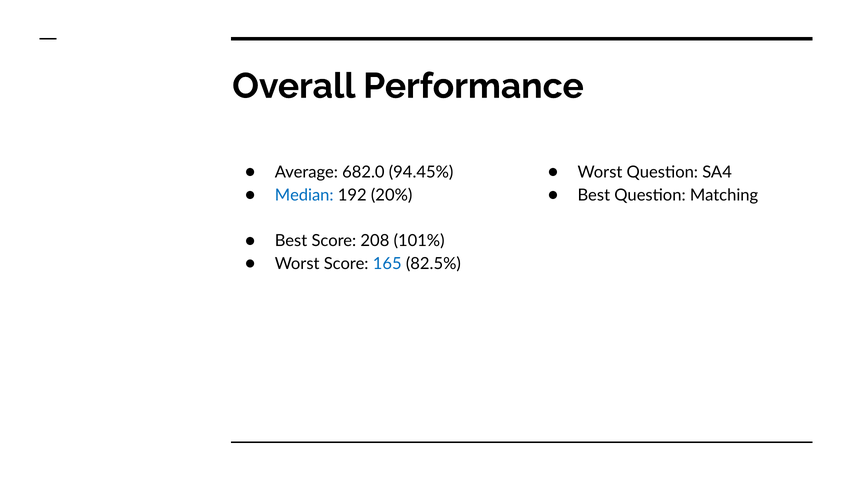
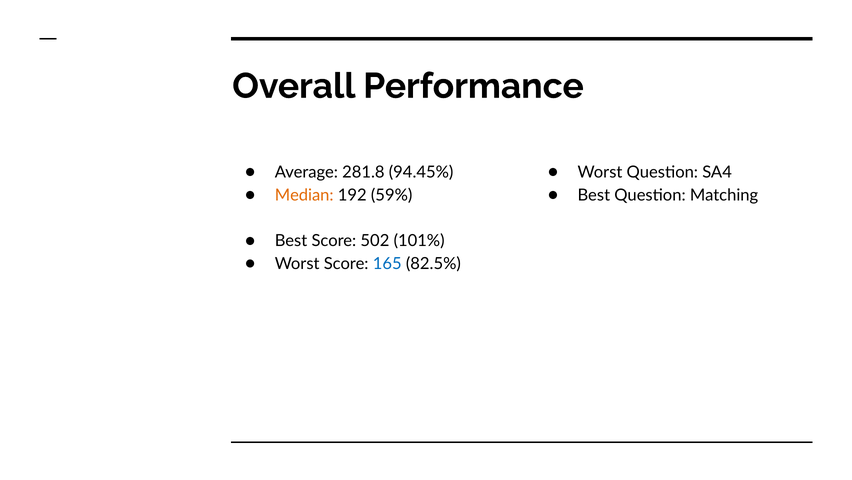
682.0: 682.0 -> 281.8 (363, 172)
Median colour: blue -> orange (304, 195)
20%: 20% -> 59% (392, 195)
208: 208 -> 502 (375, 240)
